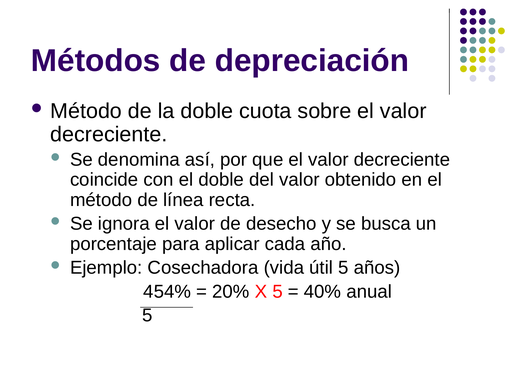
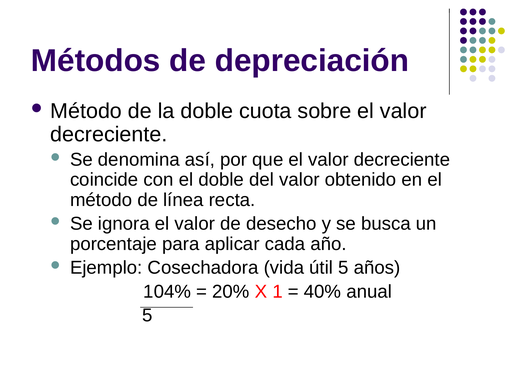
454%: 454% -> 104% (167, 292)
X 5: 5 -> 1 (278, 292)
